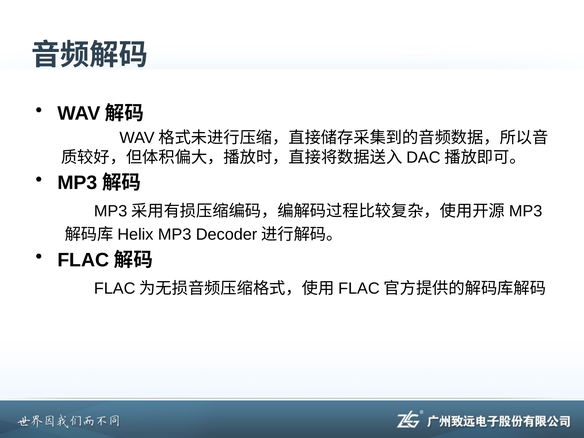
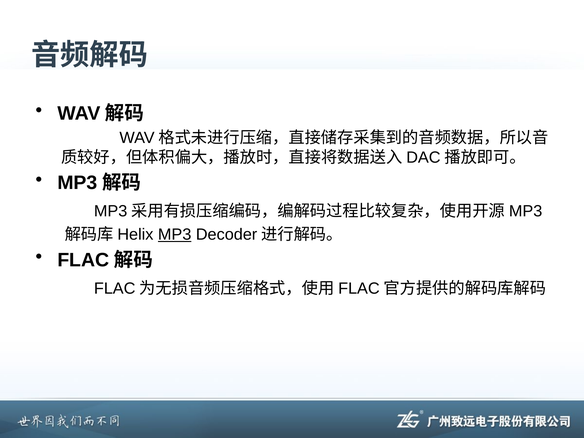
MP3 underline: none -> present (175, 235)
